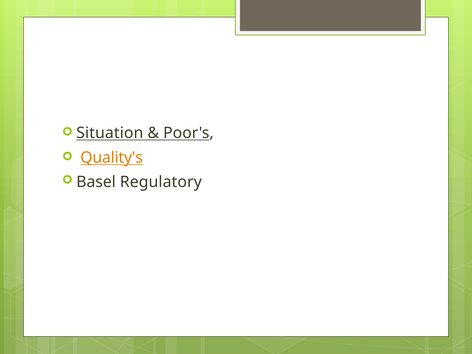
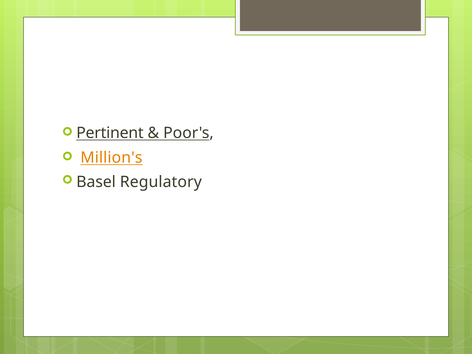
Situation: Situation -> Pertinent (110, 133)
Quality's: Quality's -> Million's (111, 157)
